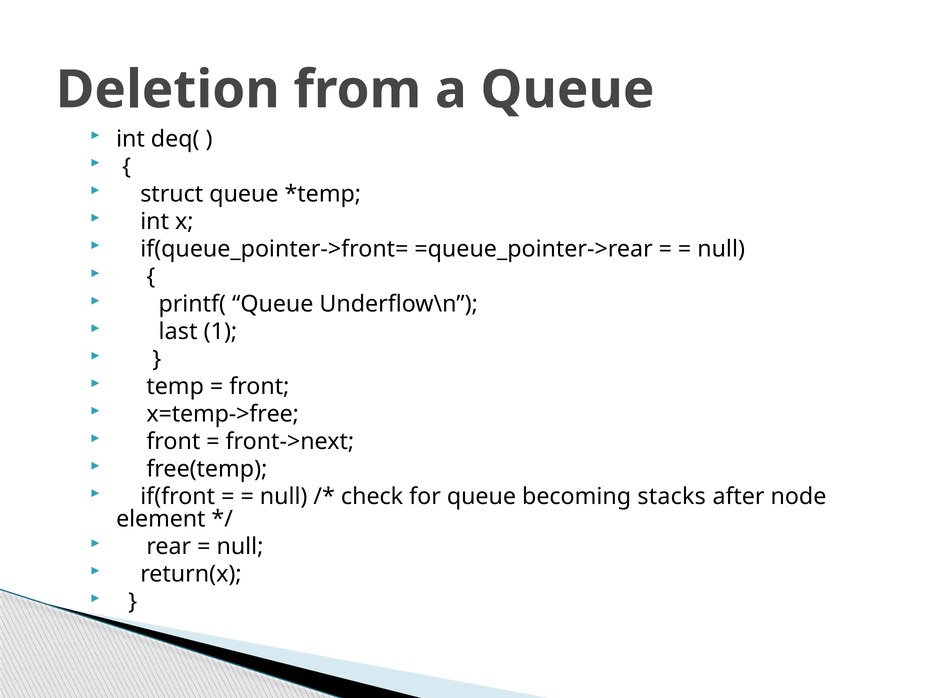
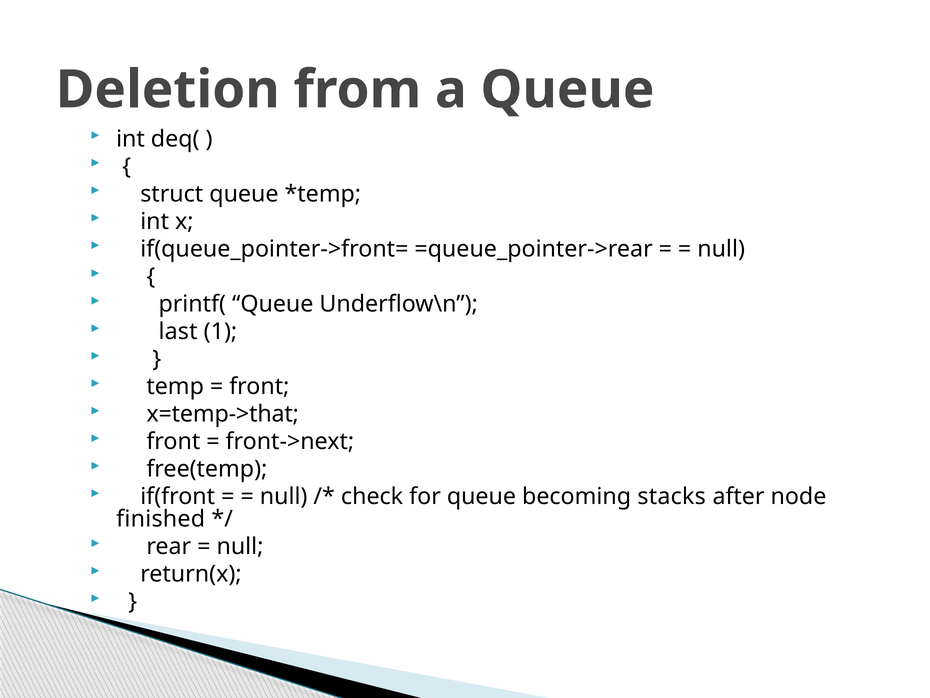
x=temp->free: x=temp->free -> x=temp->that (223, 414)
element: element -> finished (161, 519)
